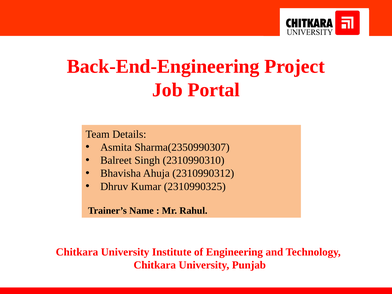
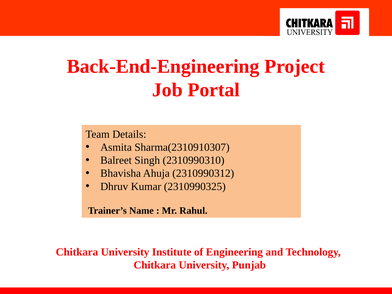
Sharma(2350990307: Sharma(2350990307 -> Sharma(2310910307 (182, 147)
